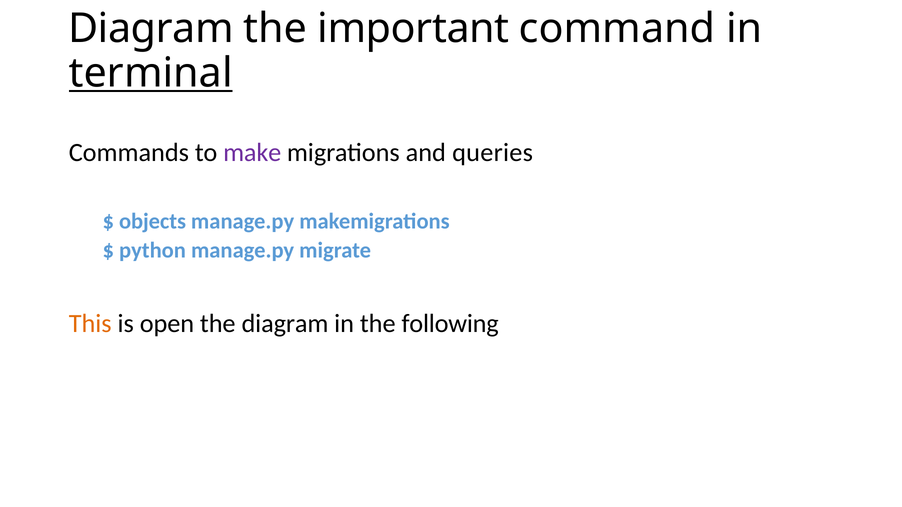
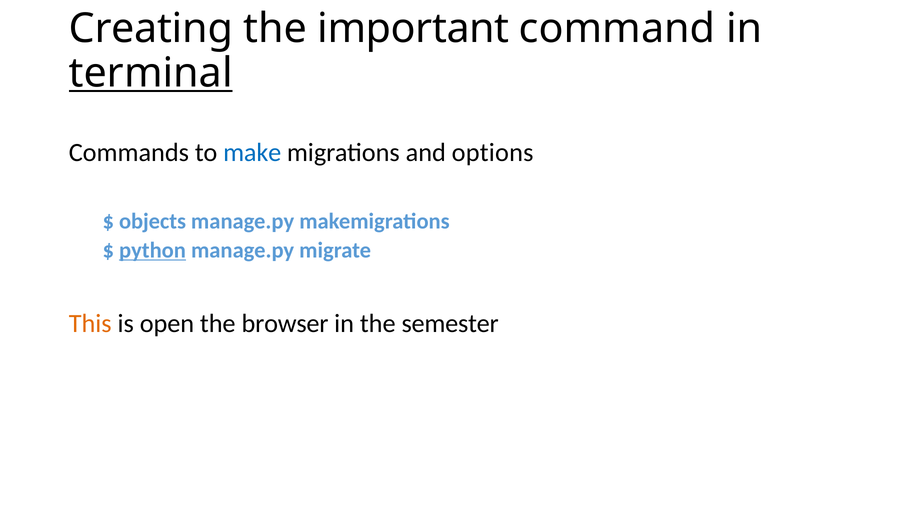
Diagram: Diagram -> Creating (151, 29)
make colour: purple -> blue (252, 153)
queries: queries -> options (493, 153)
python underline: none -> present (152, 250)
the diagram: diagram -> browser (285, 324)
following: following -> semester (450, 324)
